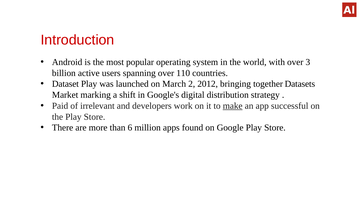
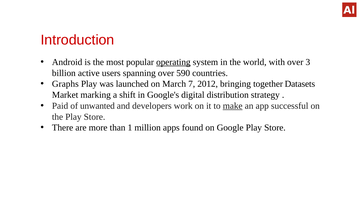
operating underline: none -> present (173, 62)
110: 110 -> 590 (183, 73)
Dataset: Dataset -> Graphs (65, 84)
2: 2 -> 7 (192, 84)
irrelevant: irrelevant -> unwanted (97, 106)
6: 6 -> 1 (130, 128)
